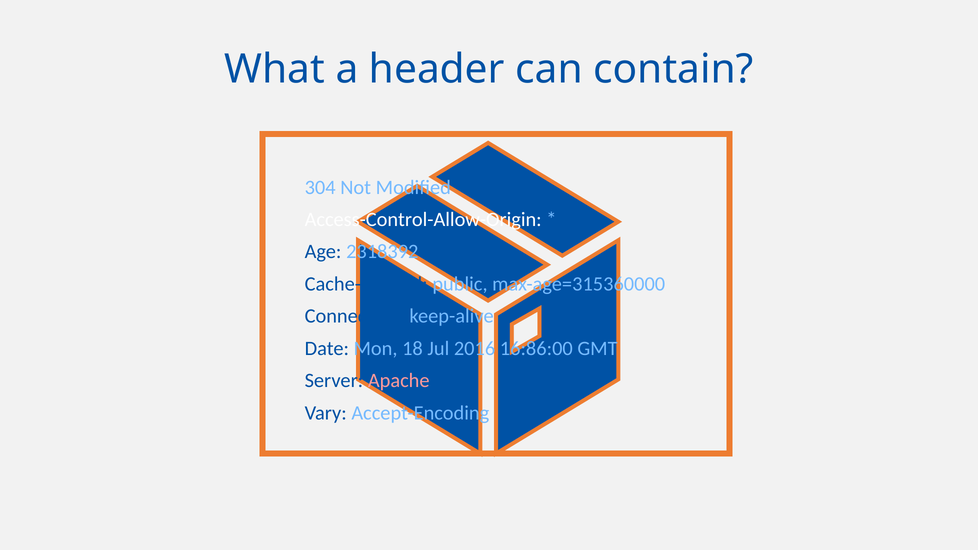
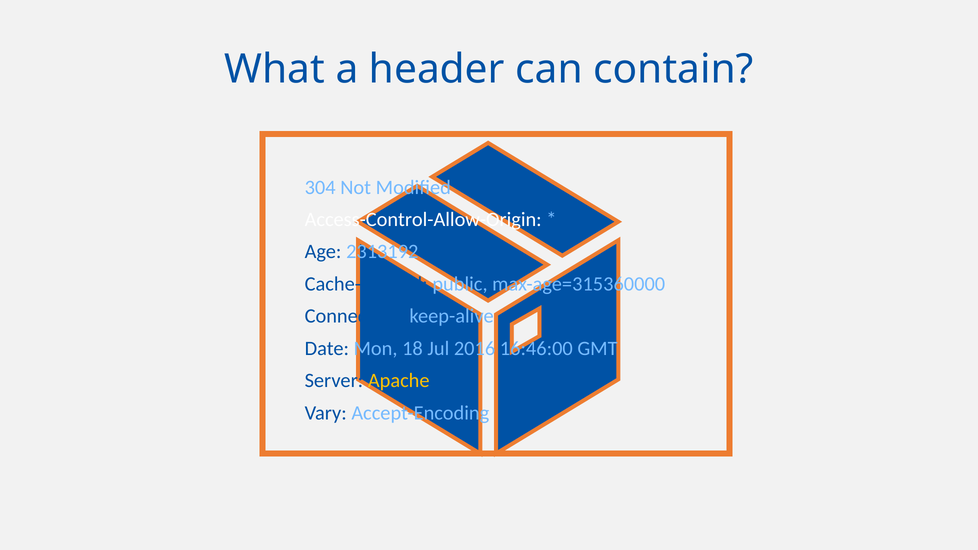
2318392: 2318392 -> 2313192 (382, 252)
16:86:00: 16:86:00 -> 16:46:00 (536, 348)
Apache colour: pink -> yellow (399, 381)
